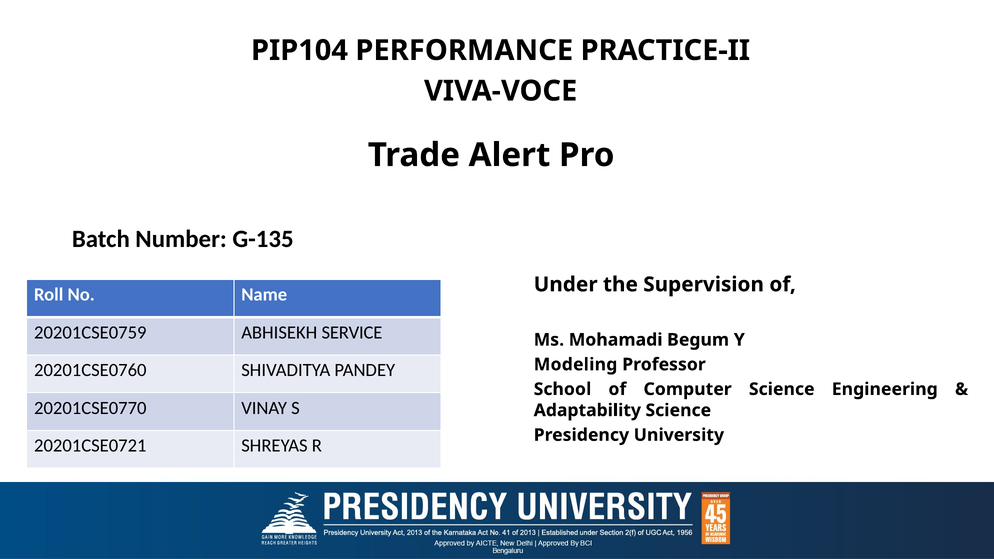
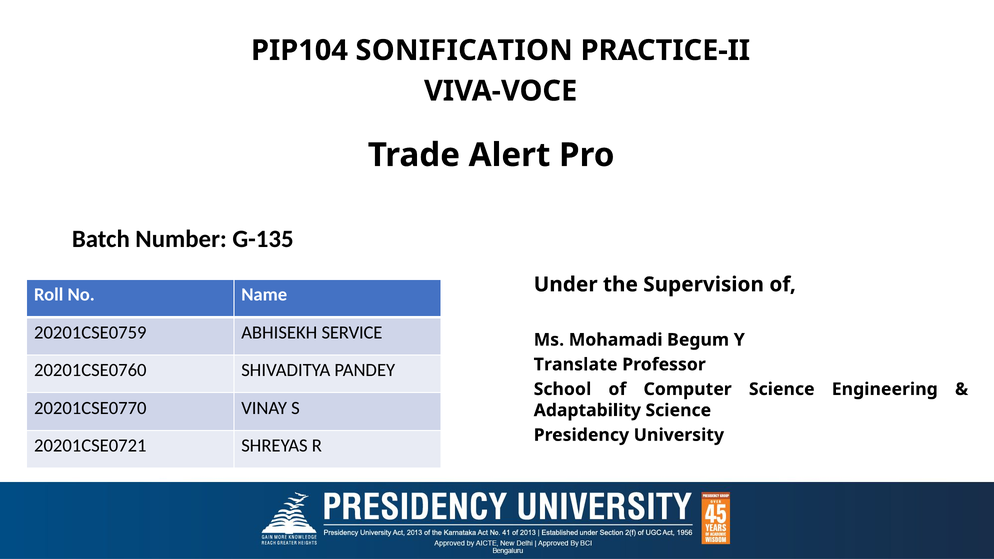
PERFORMANCE: PERFORMANCE -> SONIFICATION (464, 50)
Modeling: Modeling -> Translate (576, 365)
